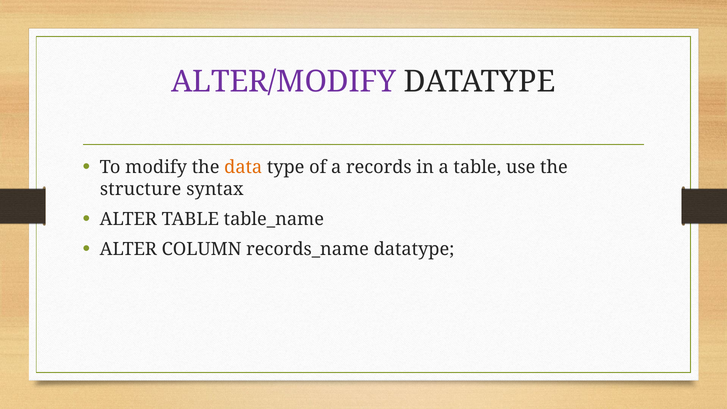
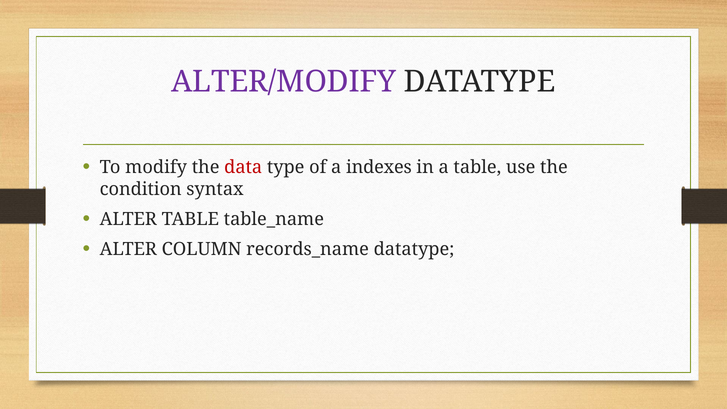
data colour: orange -> red (243, 167)
records: records -> indexes (379, 167)
structure: structure -> condition (141, 189)
